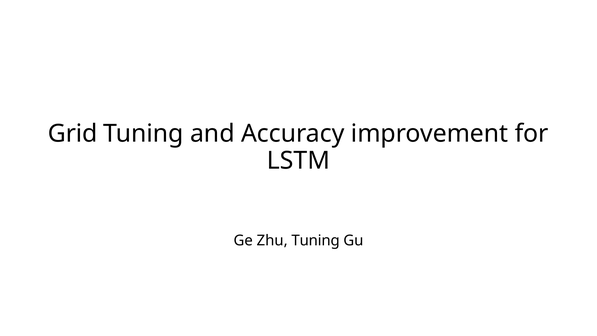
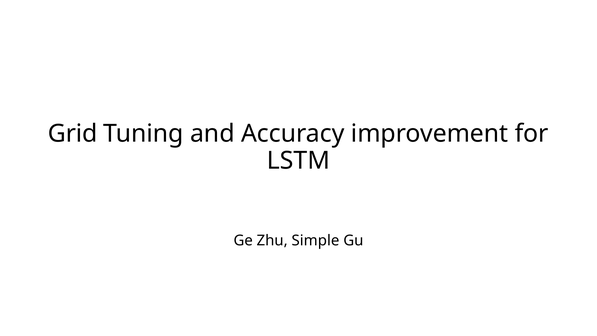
Zhu Tuning: Tuning -> Simple (315, 240)
